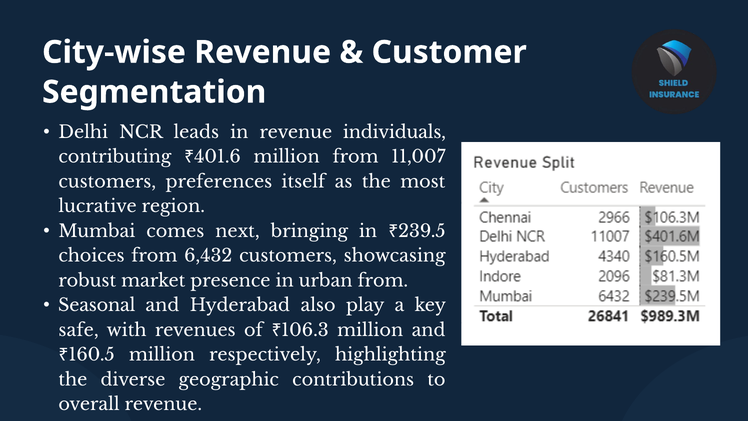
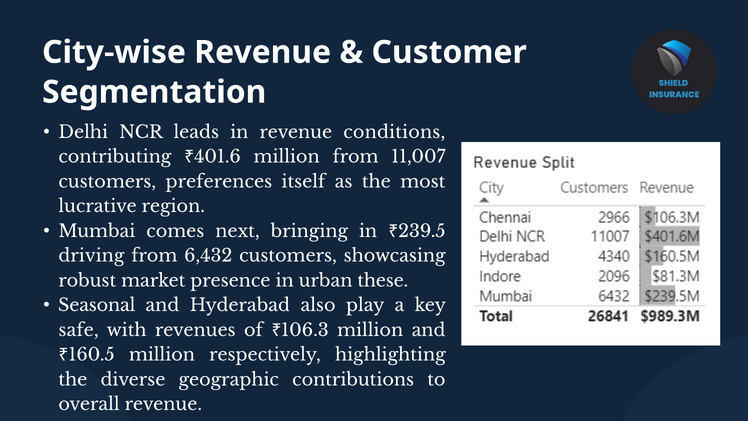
individuals: individuals -> conditions (394, 132)
choices: choices -> driving (91, 256)
urban from: from -> these (383, 281)
